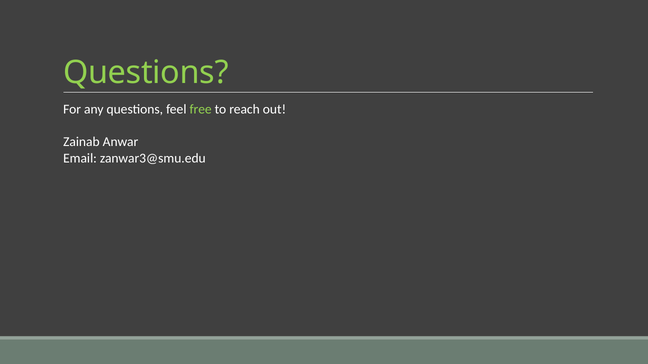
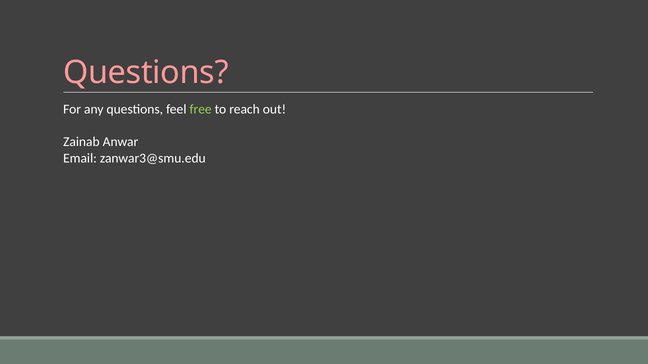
Questions colour: light green -> pink (146, 73)
